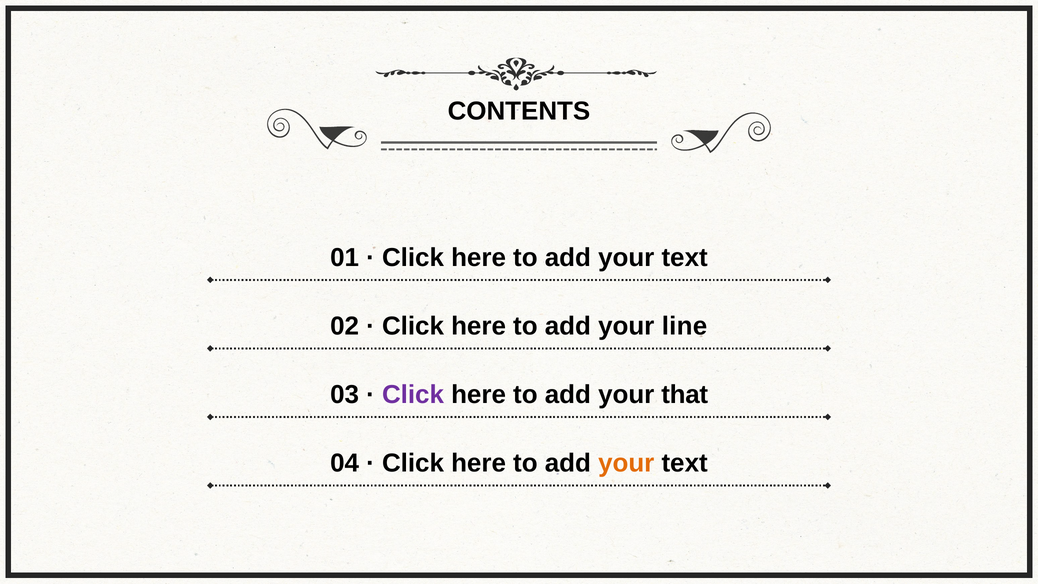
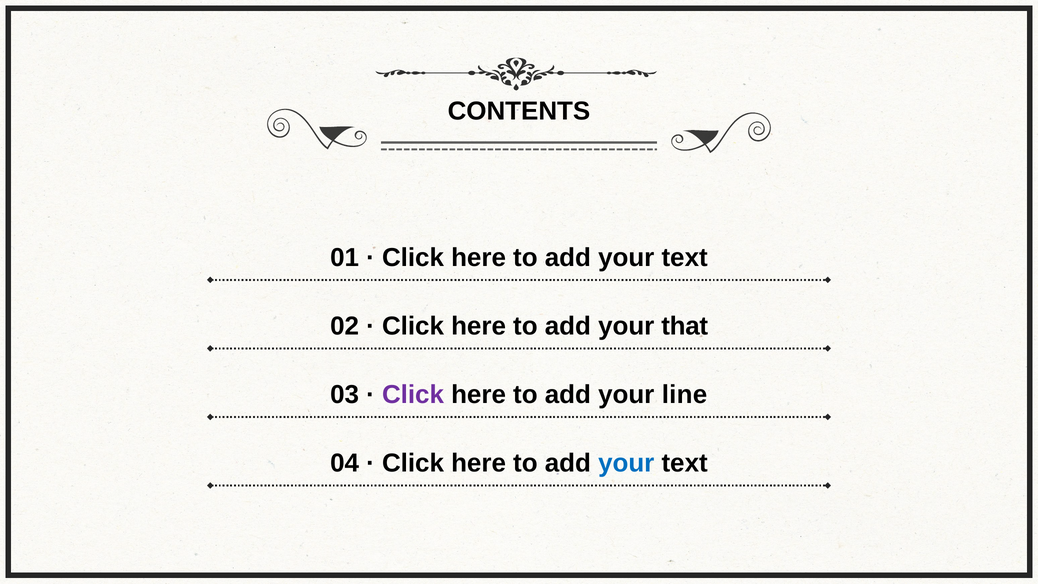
line: line -> that (685, 326)
that: that -> line (684, 394)
your colour: orange -> blue (626, 463)
